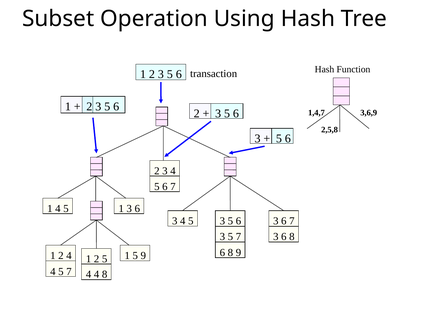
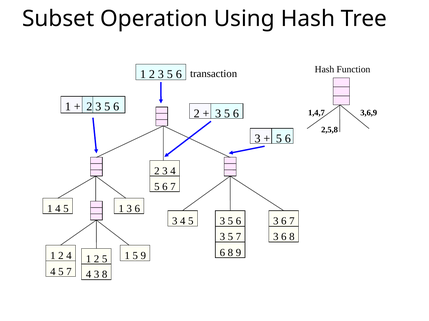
4: 4 -> 3 (97, 275)
